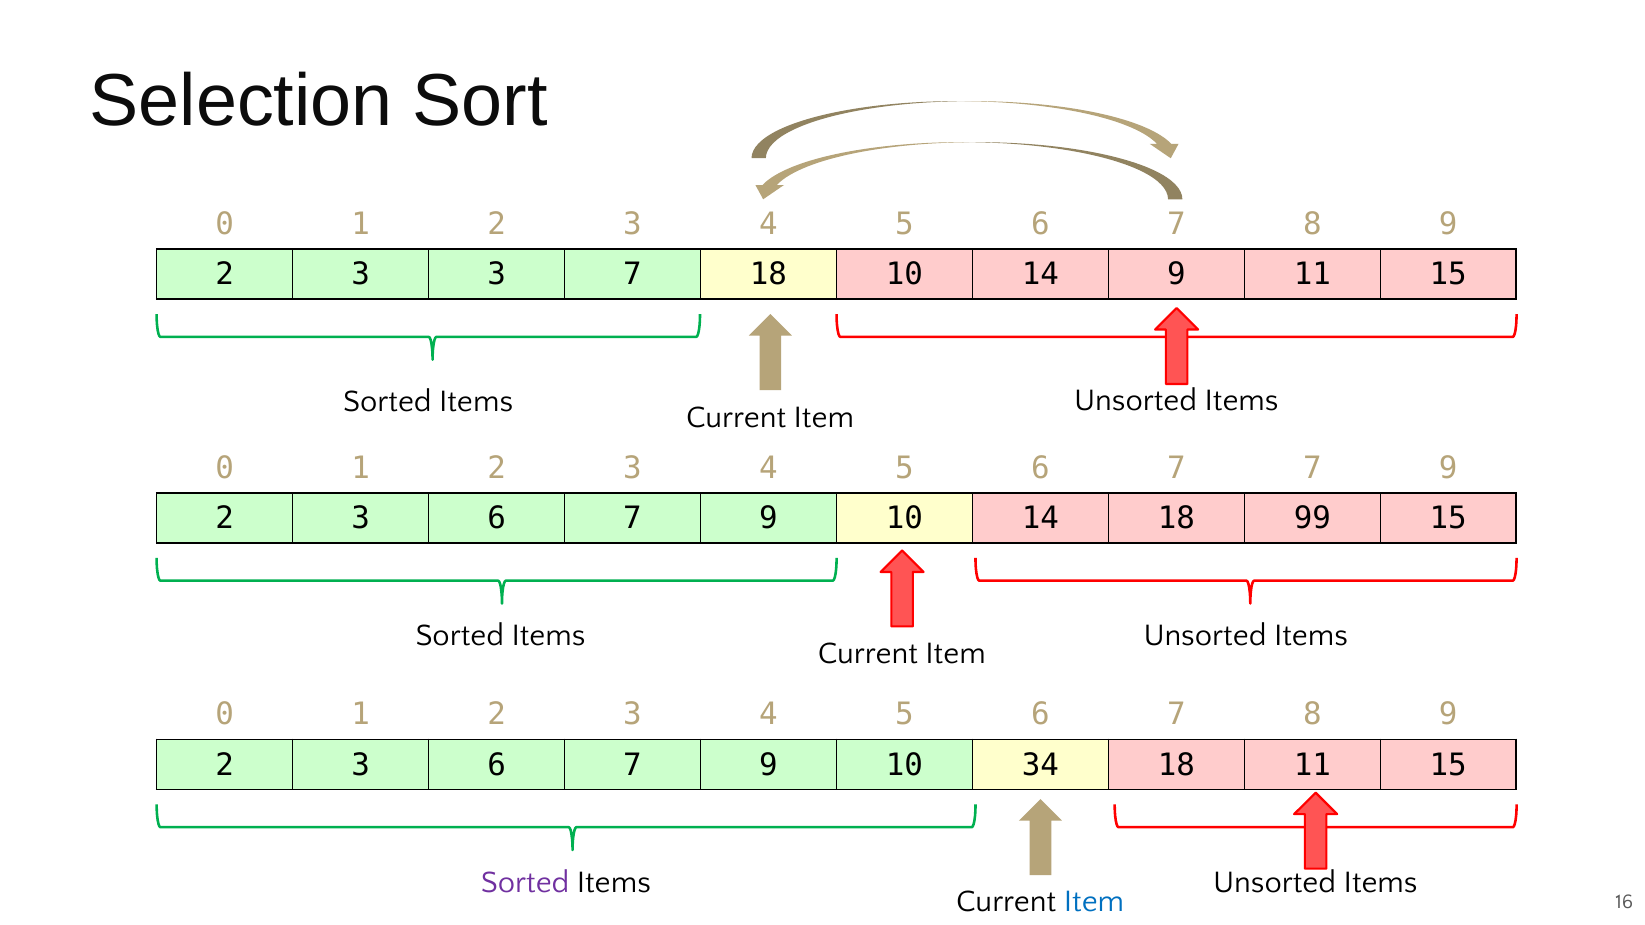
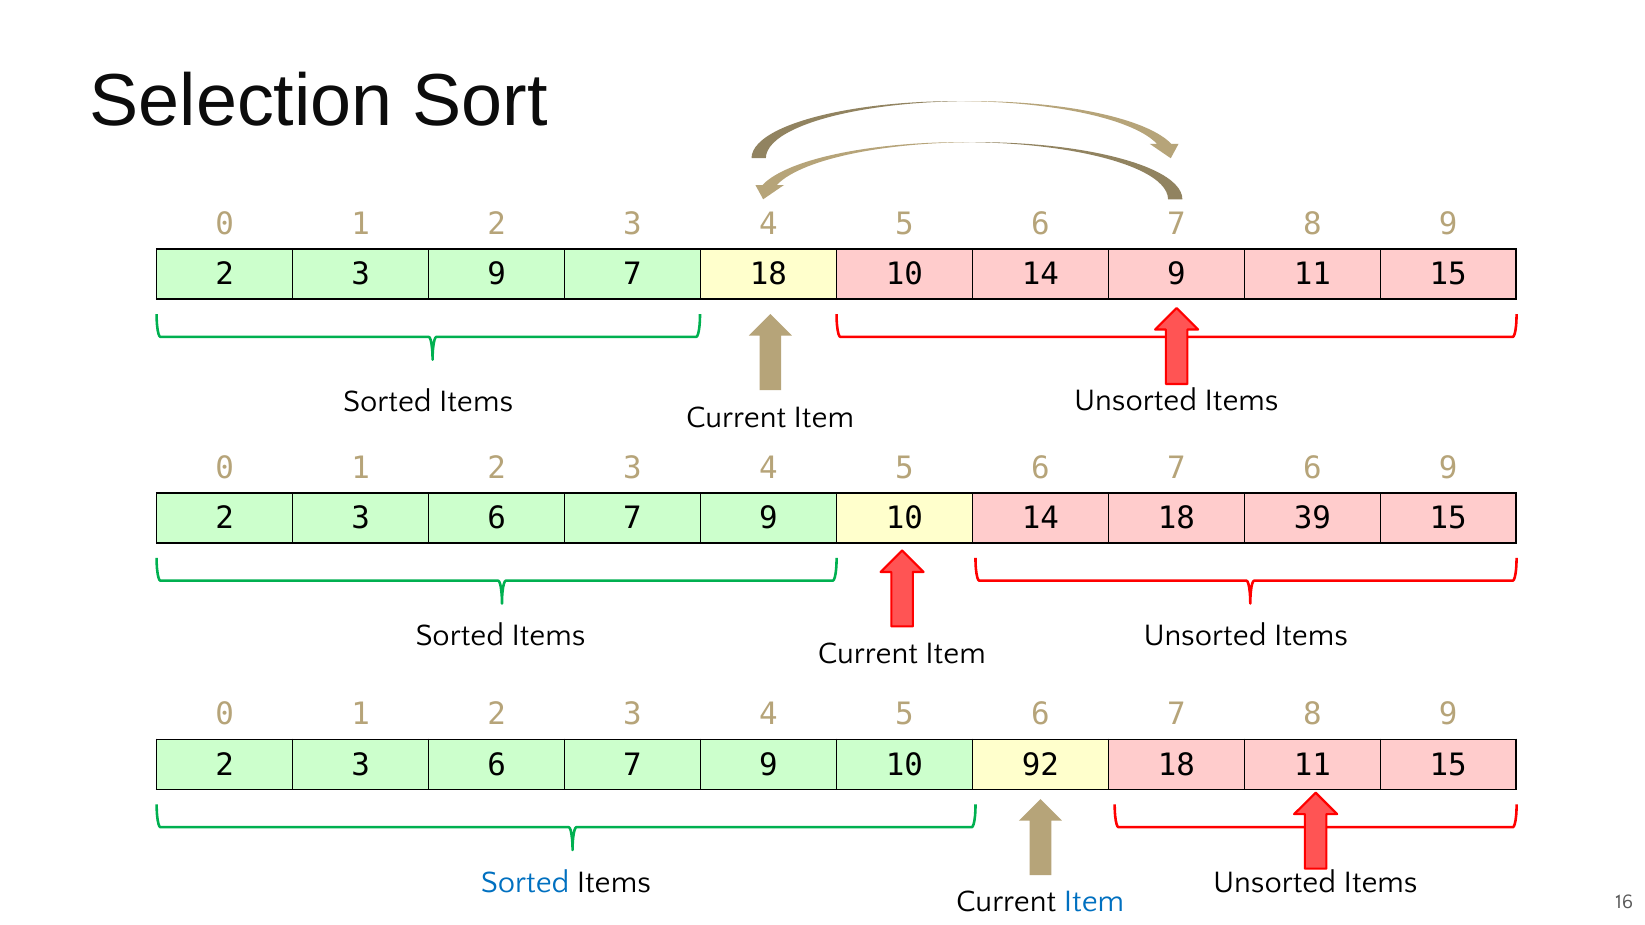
3 3: 3 -> 9 (497, 275)
7 7: 7 -> 6 (1312, 468)
99: 99 -> 39 (1312, 518)
34: 34 -> 92 (1040, 765)
Sorted colour: purple -> blue (525, 883)
